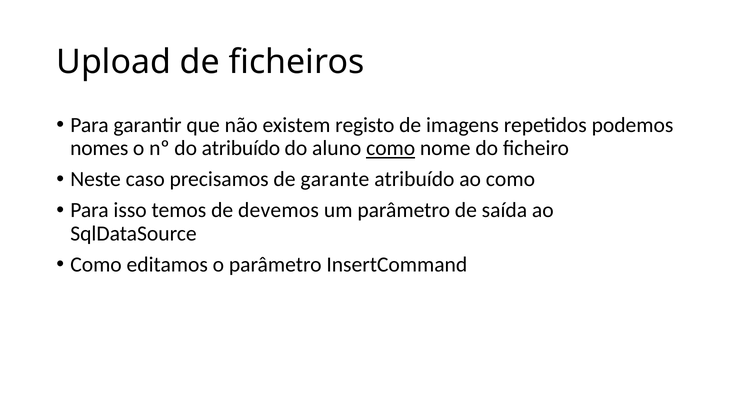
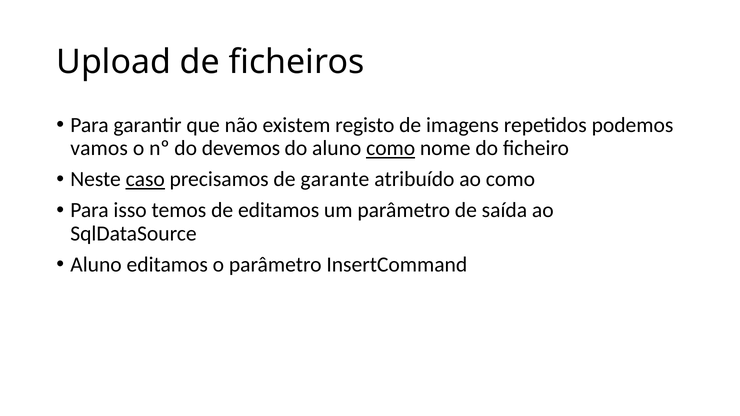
nomes: nomes -> vamos (99, 148)
do atribuído: atribuído -> devemos (241, 148)
caso underline: none -> present (145, 179)
de devemos: devemos -> editamos (279, 210)
Como: Como -> Aluno (96, 265)
